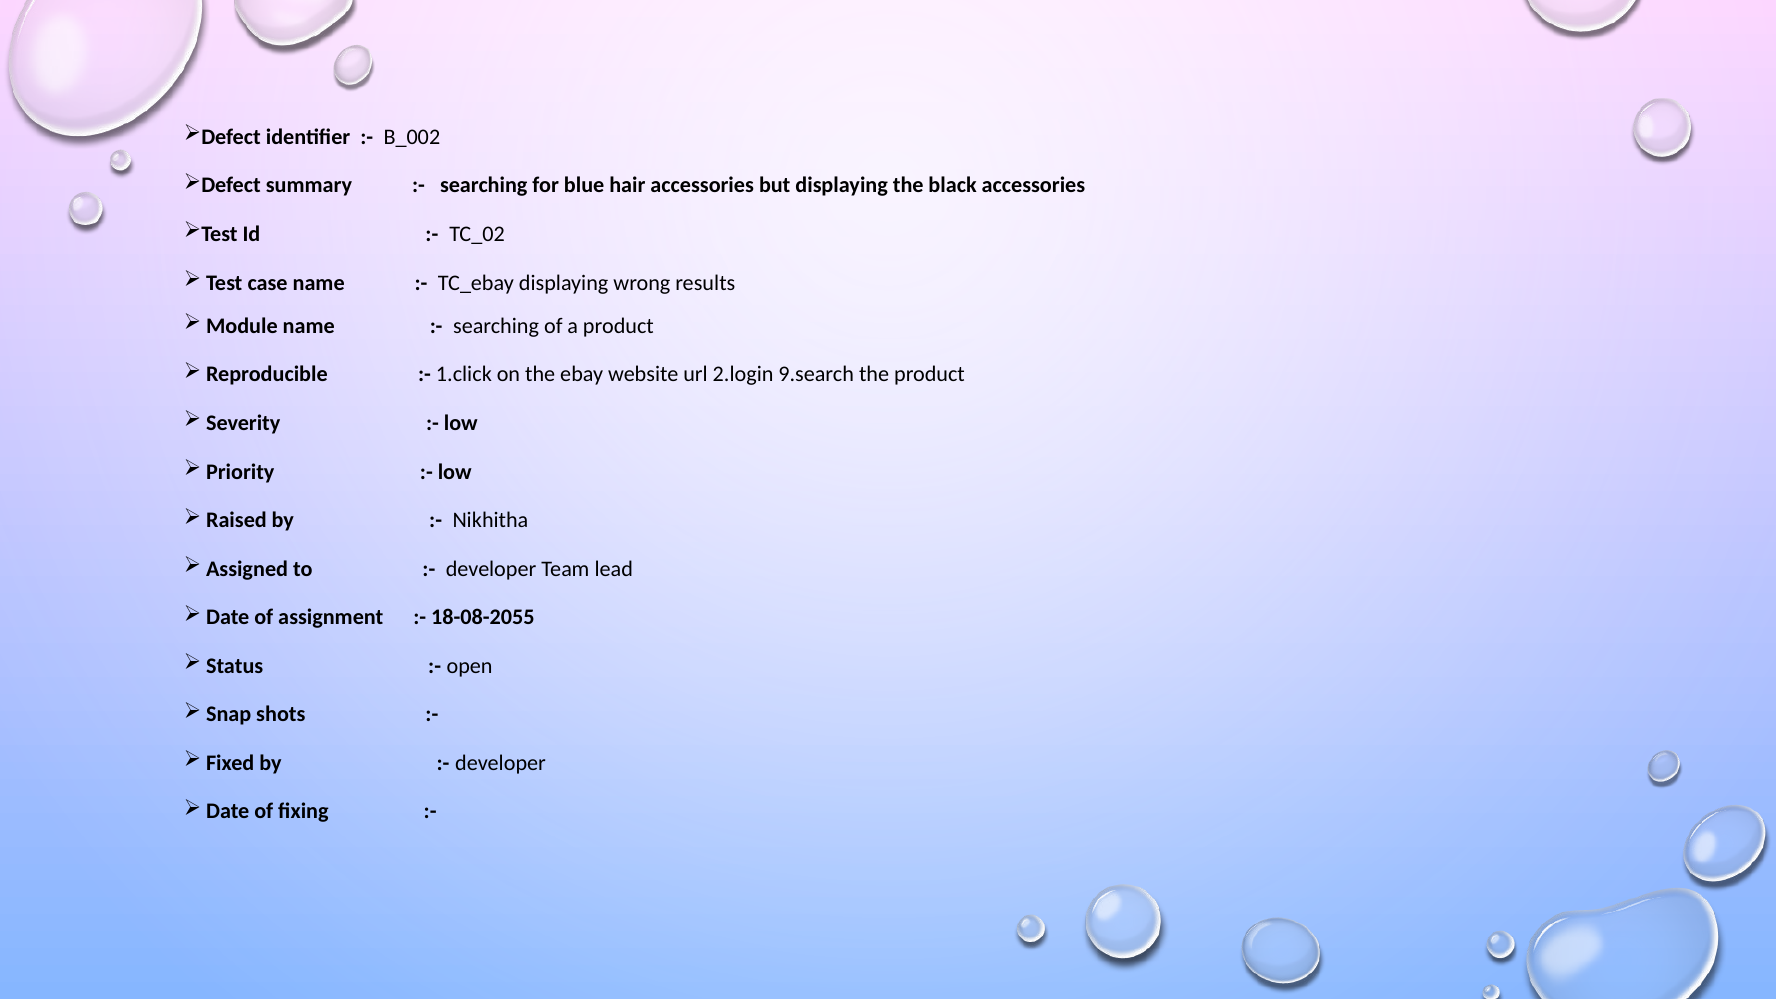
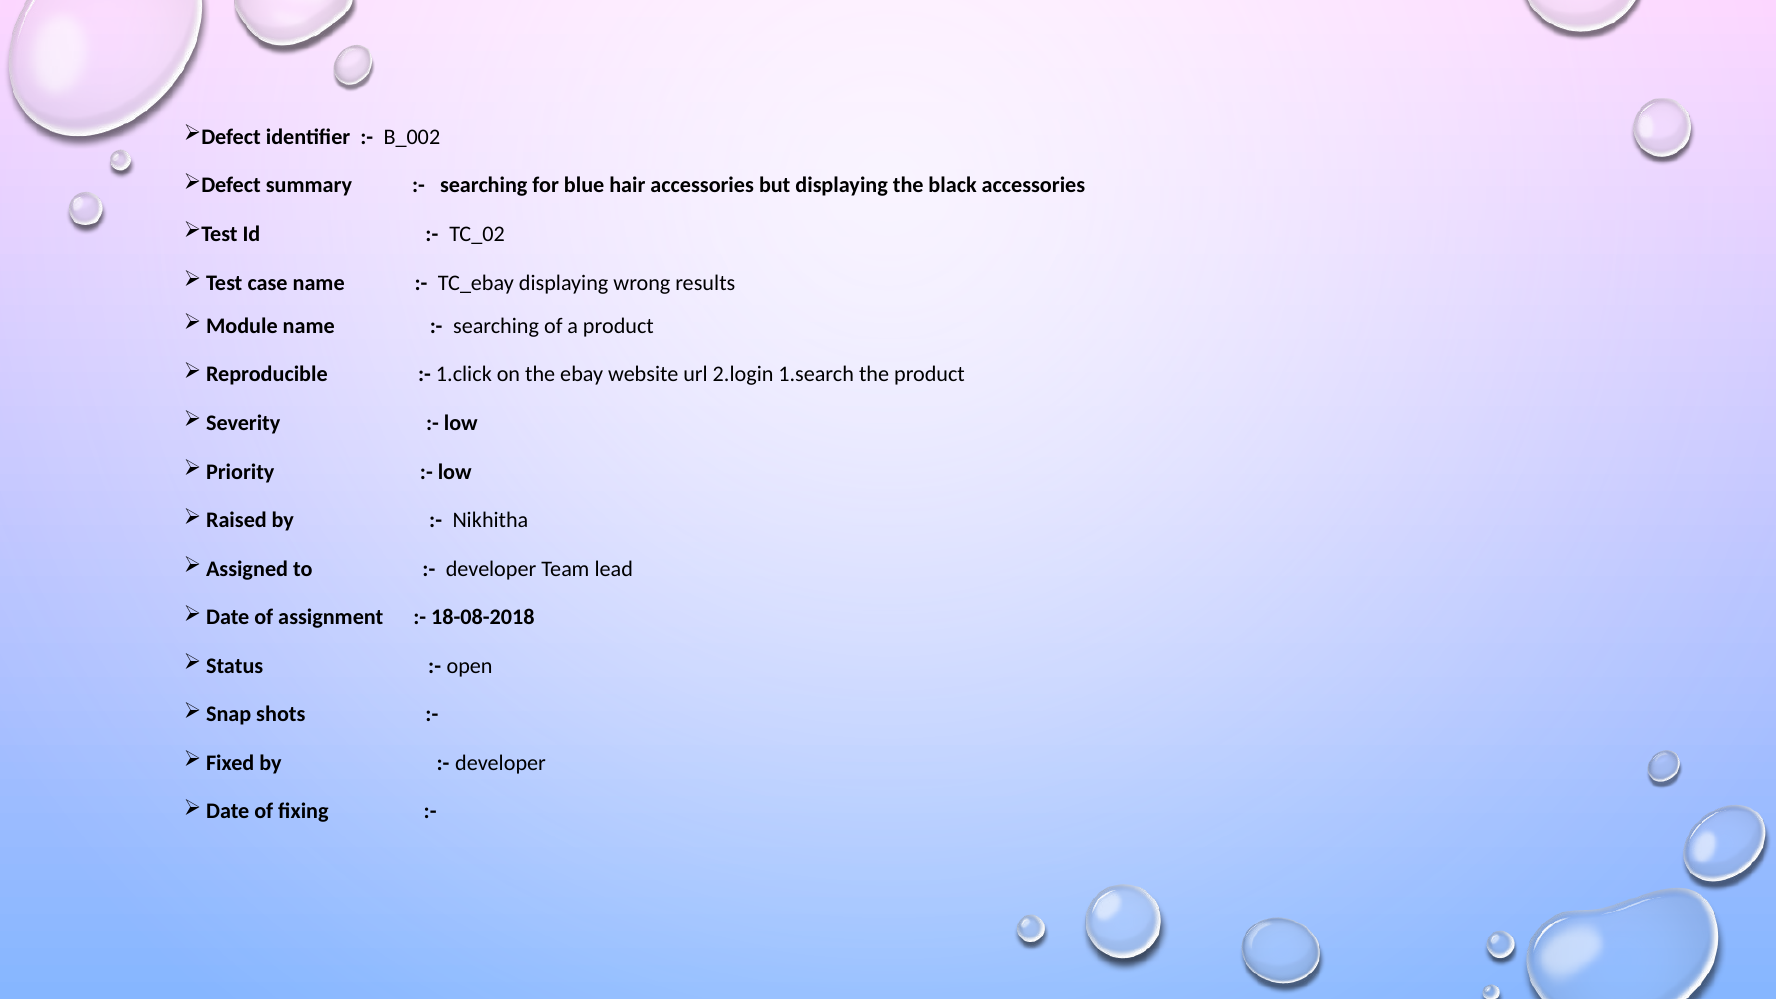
9.search: 9.search -> 1.search (816, 375)
18-08-2055: 18-08-2055 -> 18-08-2018 (483, 617)
